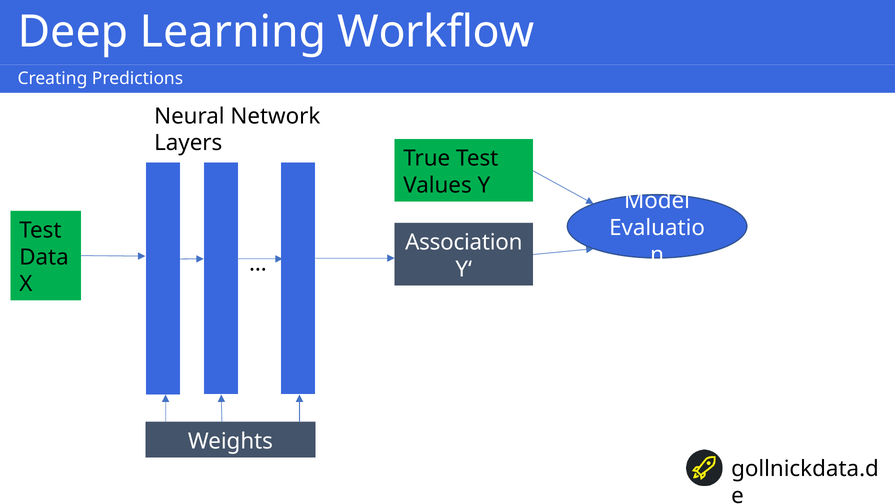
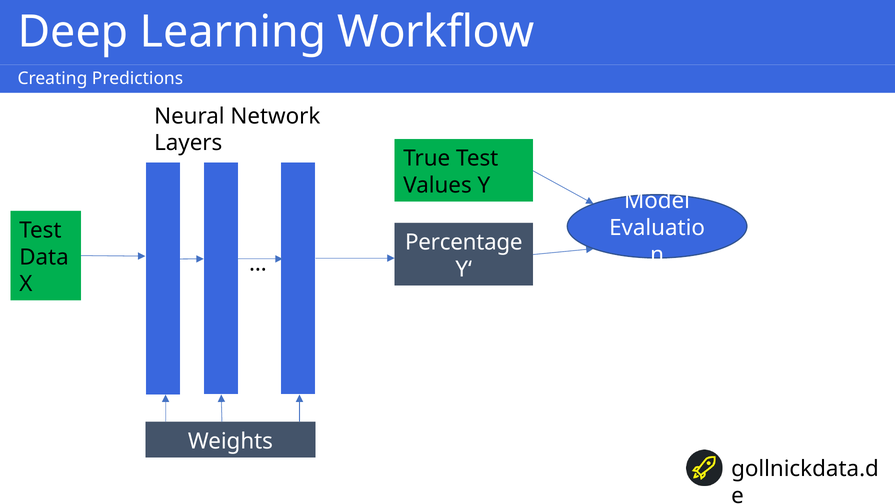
Association: Association -> Percentage (464, 242)
